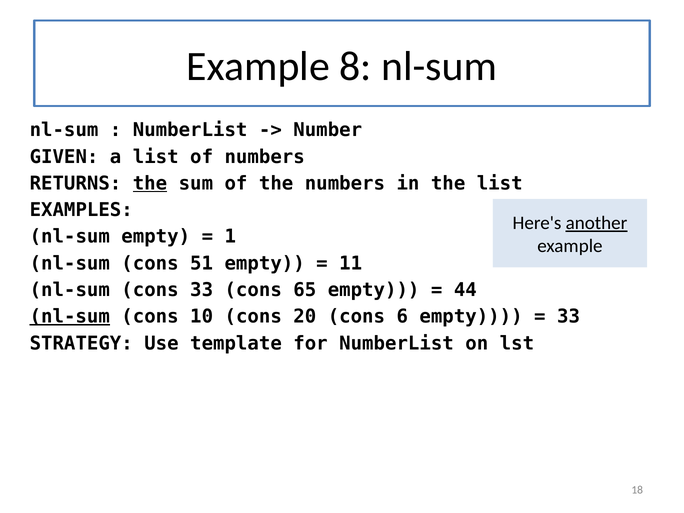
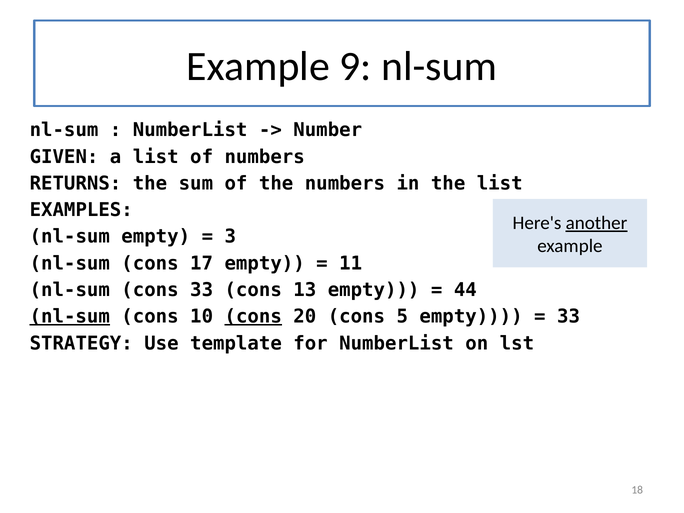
8: 8 -> 9 (355, 66)
the underline: present -> none (150, 183)
1: 1 -> 3 (230, 237)
51: 51 -> 17 (202, 263)
65: 65 -> 13 (305, 290)
cons underline: none -> present (253, 317)
6: 6 -> 5 (402, 317)
